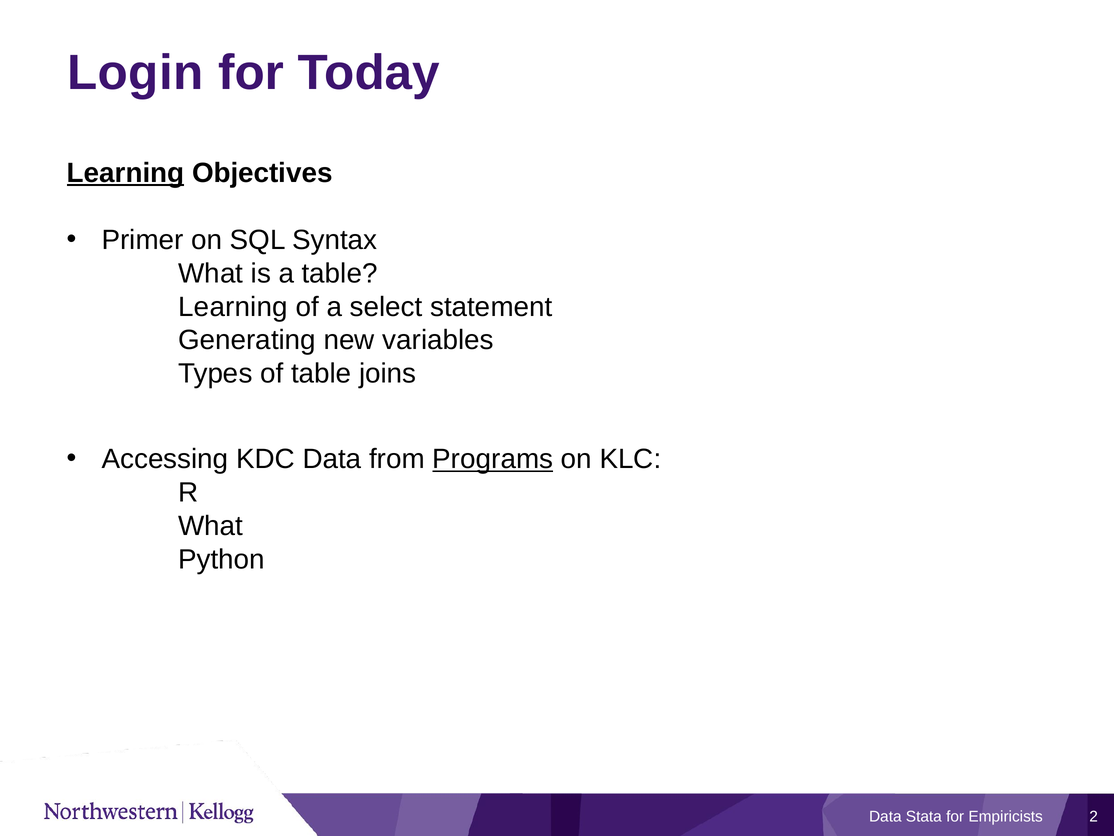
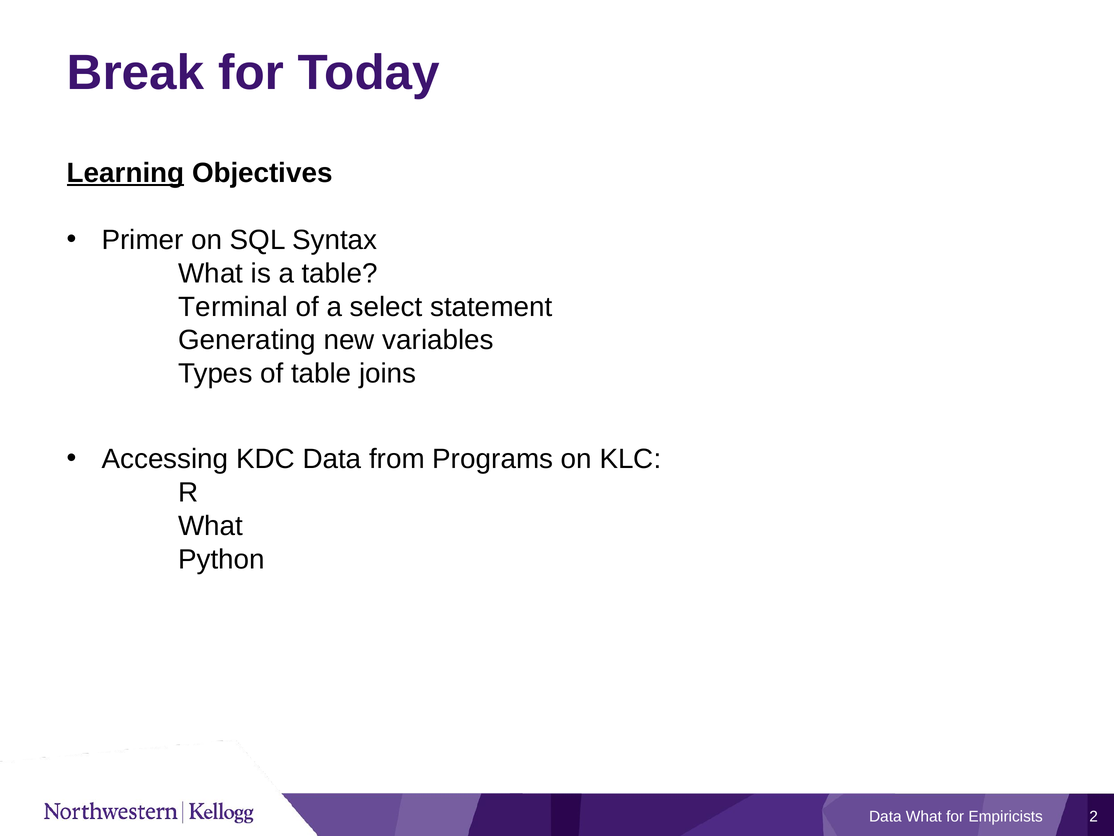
Login: Login -> Break (136, 73)
Learning: Learning -> Terminal (233, 307)
Programs underline: present -> none (493, 459)
Data Stata: Stata -> What (924, 816)
